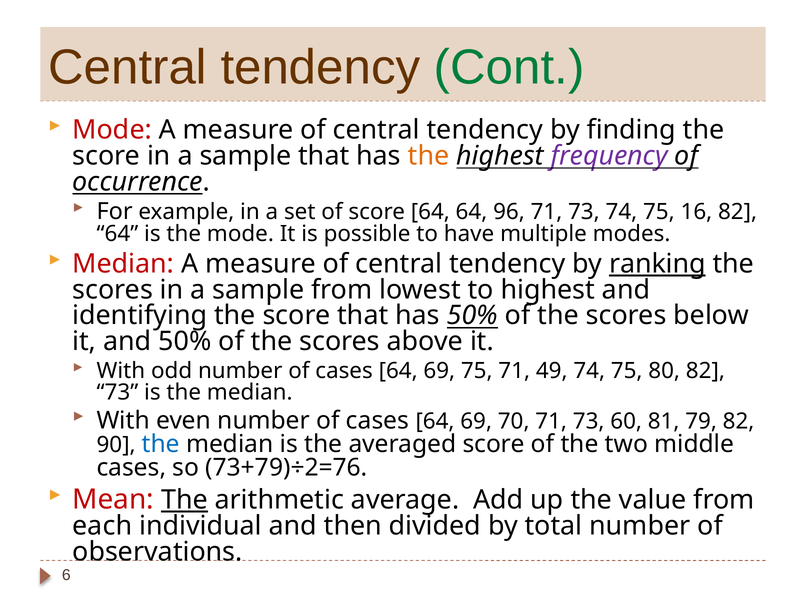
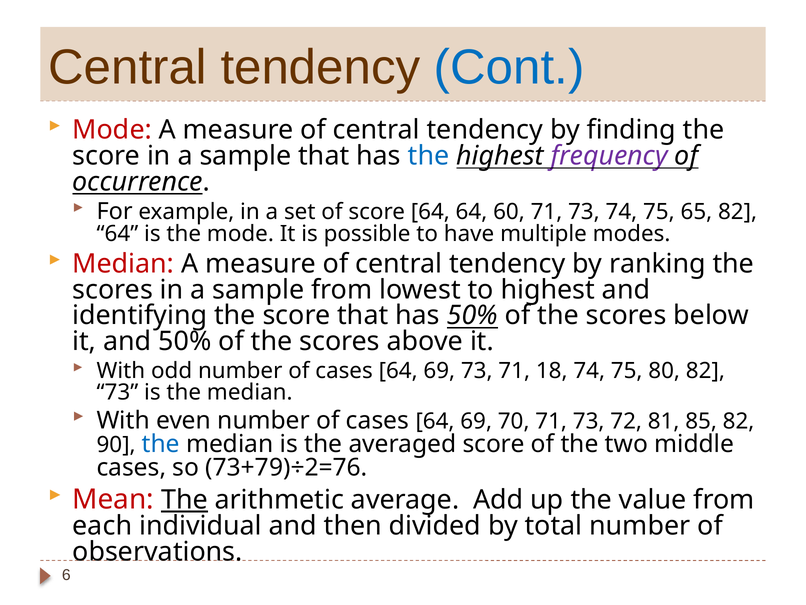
Cont colour: green -> blue (509, 67)
the colour: orange -> blue (429, 156)
96: 96 -> 60 (509, 212)
16: 16 -> 65 (696, 212)
ranking underline: present -> none (657, 264)
69 75: 75 -> 73 (477, 371)
49: 49 -> 18 (552, 371)
60: 60 -> 72 (626, 421)
79: 79 -> 85 (701, 421)
